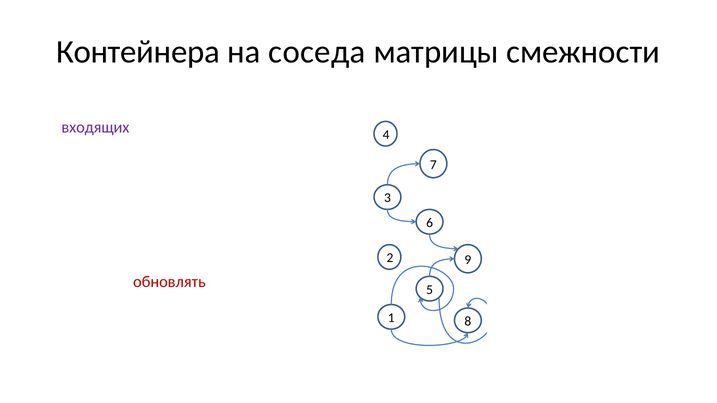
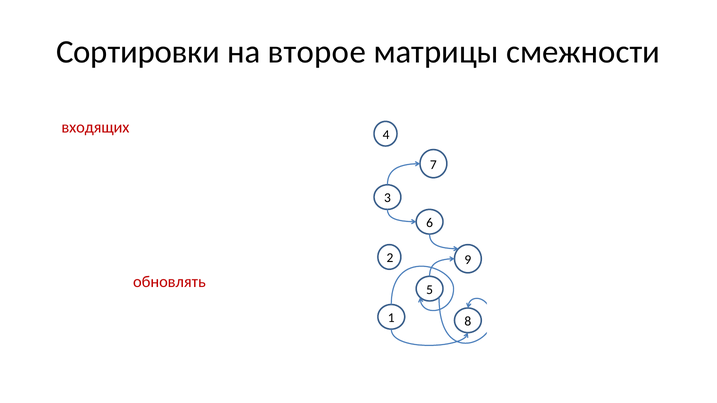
Контейнера: Контейнера -> Сортировки (138, 52)
соседа: соседа -> второе (317, 52)
входящих colour: purple -> red (95, 128)
